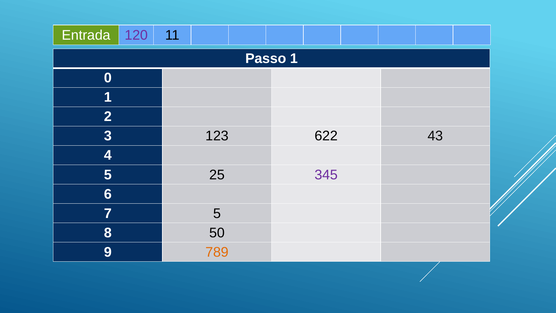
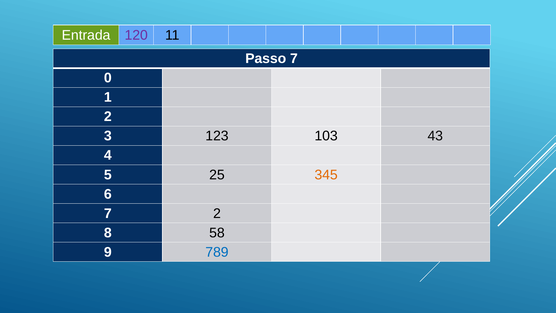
Passo 1: 1 -> 7 (294, 59)
622: 622 -> 103 (326, 136)
345 colour: purple -> orange (326, 175)
7 5: 5 -> 2 (217, 213)
50: 50 -> 58 (217, 233)
789 colour: orange -> blue (217, 252)
